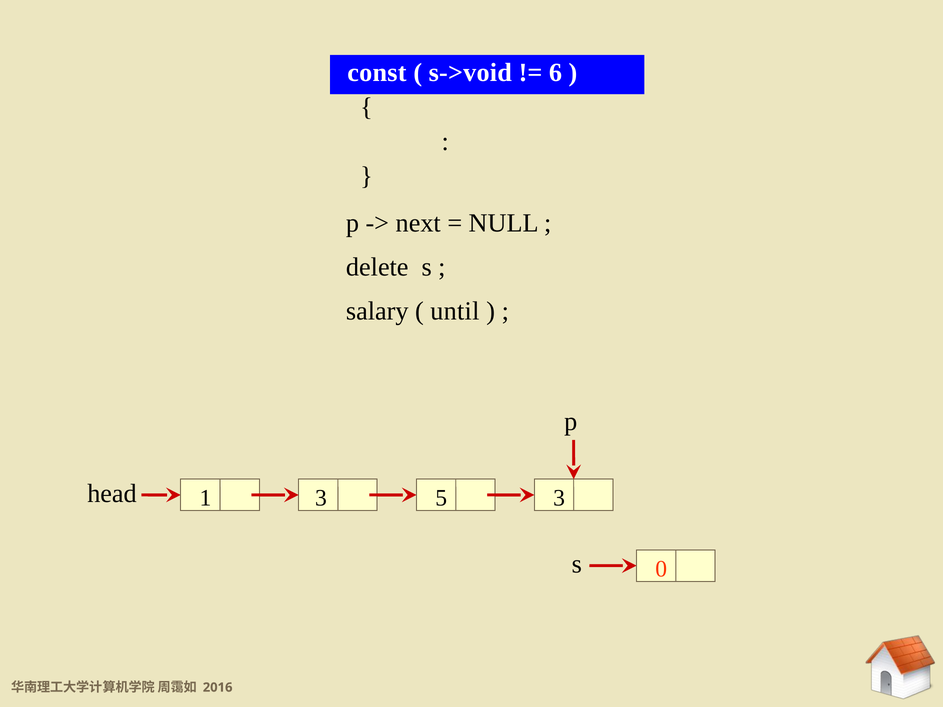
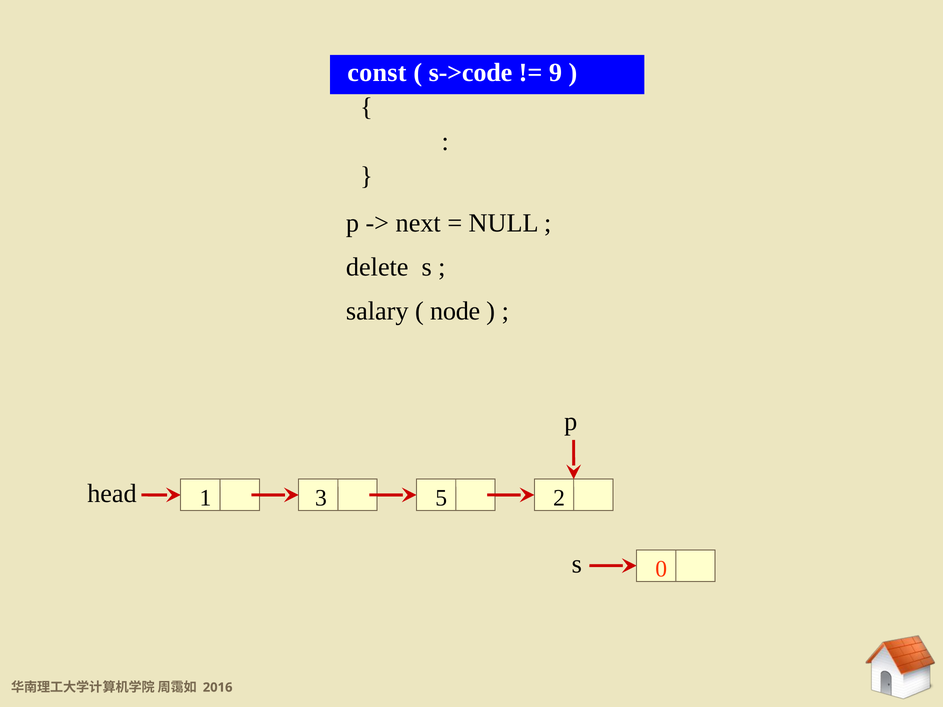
s->void: s->void -> s->code (470, 72)
6: 6 -> 9 (555, 72)
until: until -> node (455, 311)
5 3: 3 -> 2 (559, 498)
